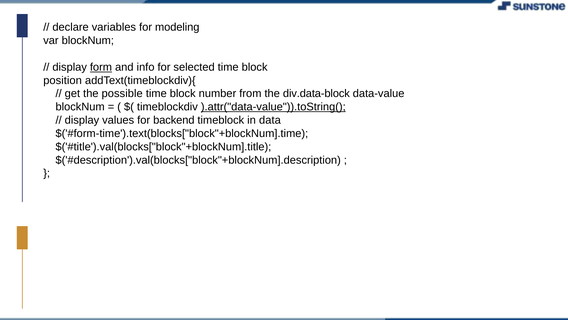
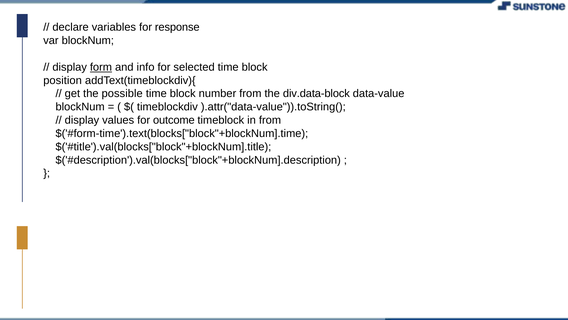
modeling: modeling -> response (177, 27)
).attr("data-value")).toString( underline: present -> none (273, 107)
backend: backend -> outcome (174, 120)
in data: data -> from (270, 120)
